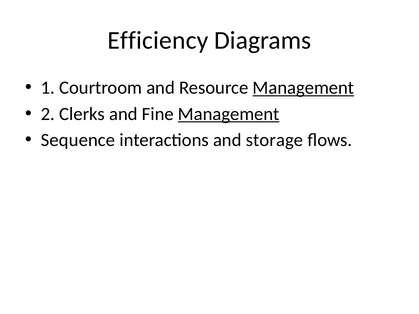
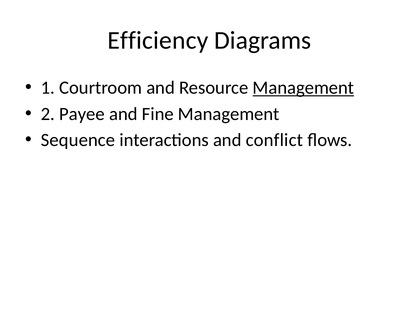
Clerks: Clerks -> Payee (82, 114)
Management underline: present -> none (229, 114)
storage: storage -> conflict (274, 140)
